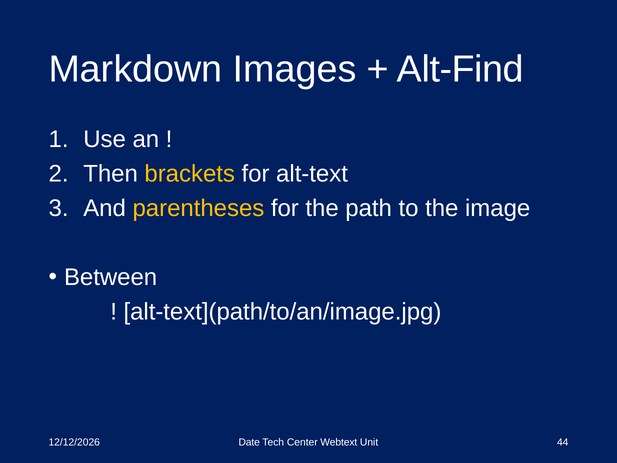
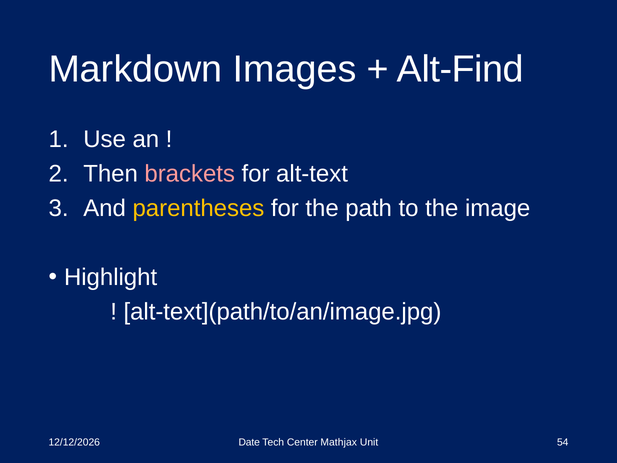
brackets colour: yellow -> pink (190, 174)
Between: Between -> Highlight (111, 277)
Webtext: Webtext -> Mathjax (339, 442)
44: 44 -> 54 (563, 442)
